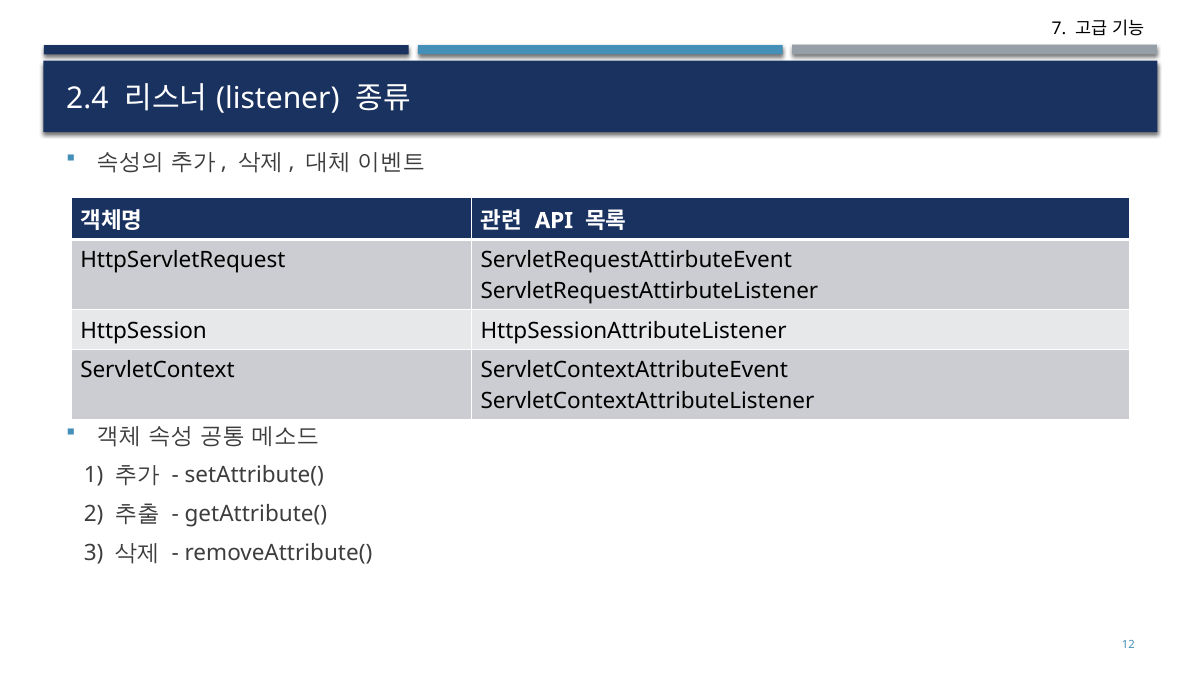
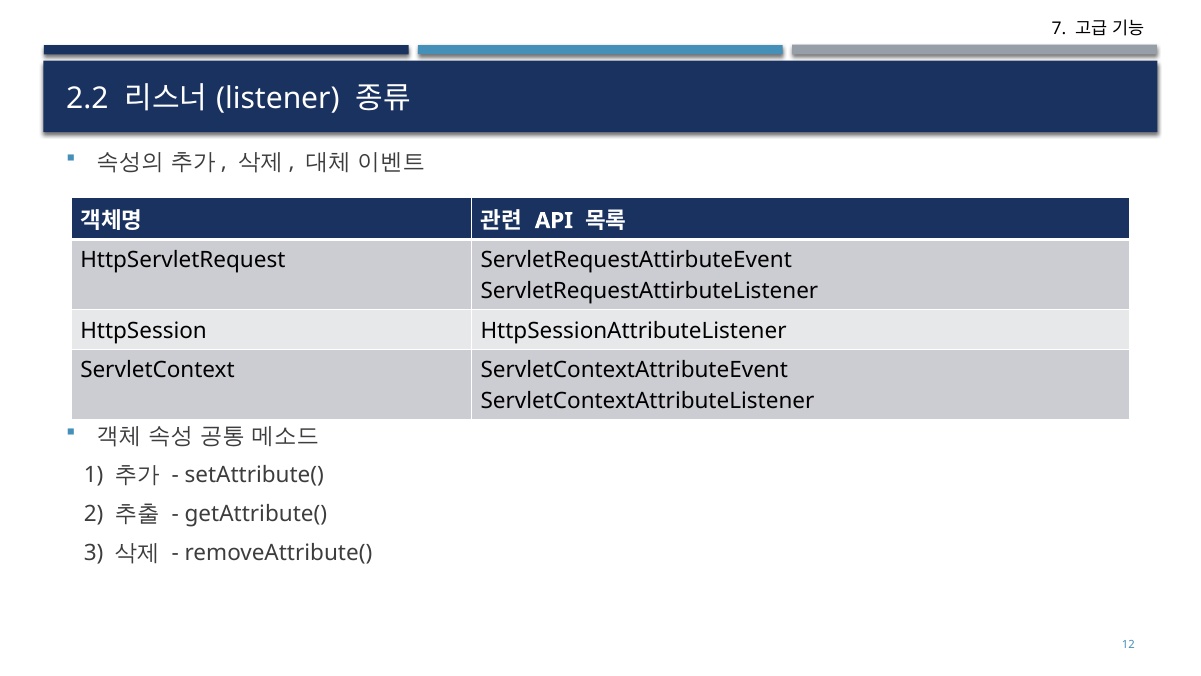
2.4: 2.4 -> 2.2 (87, 99)
